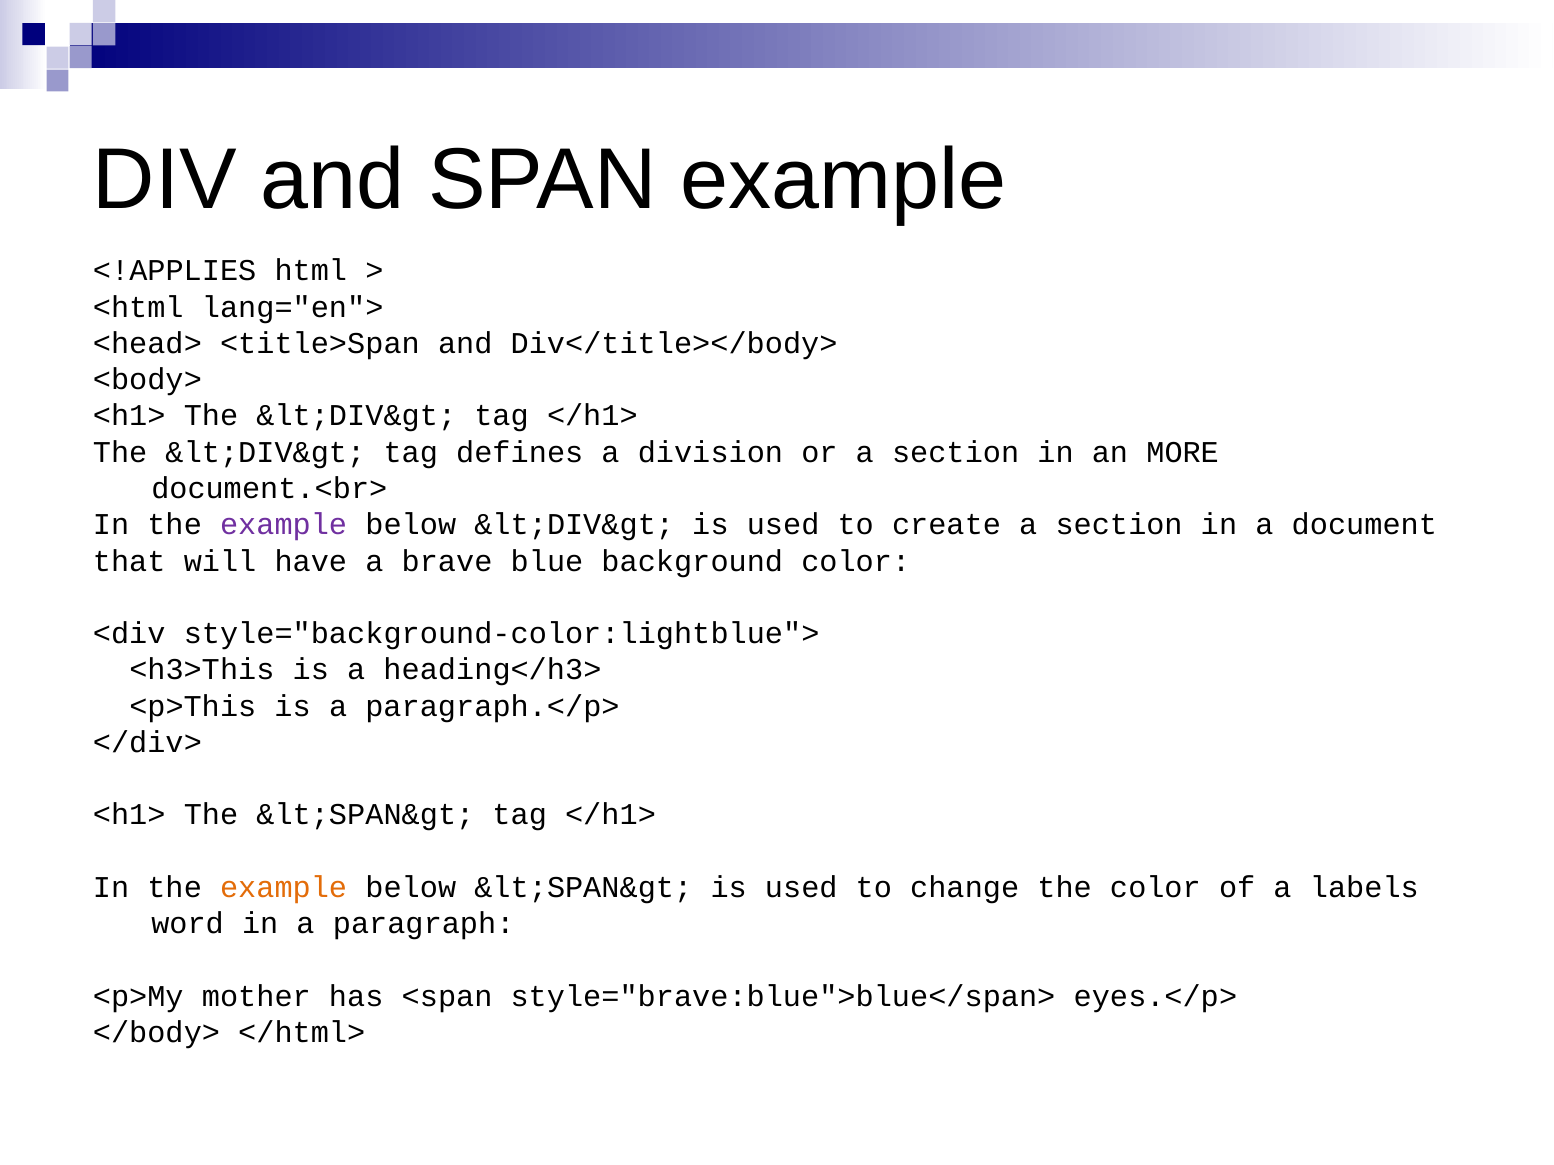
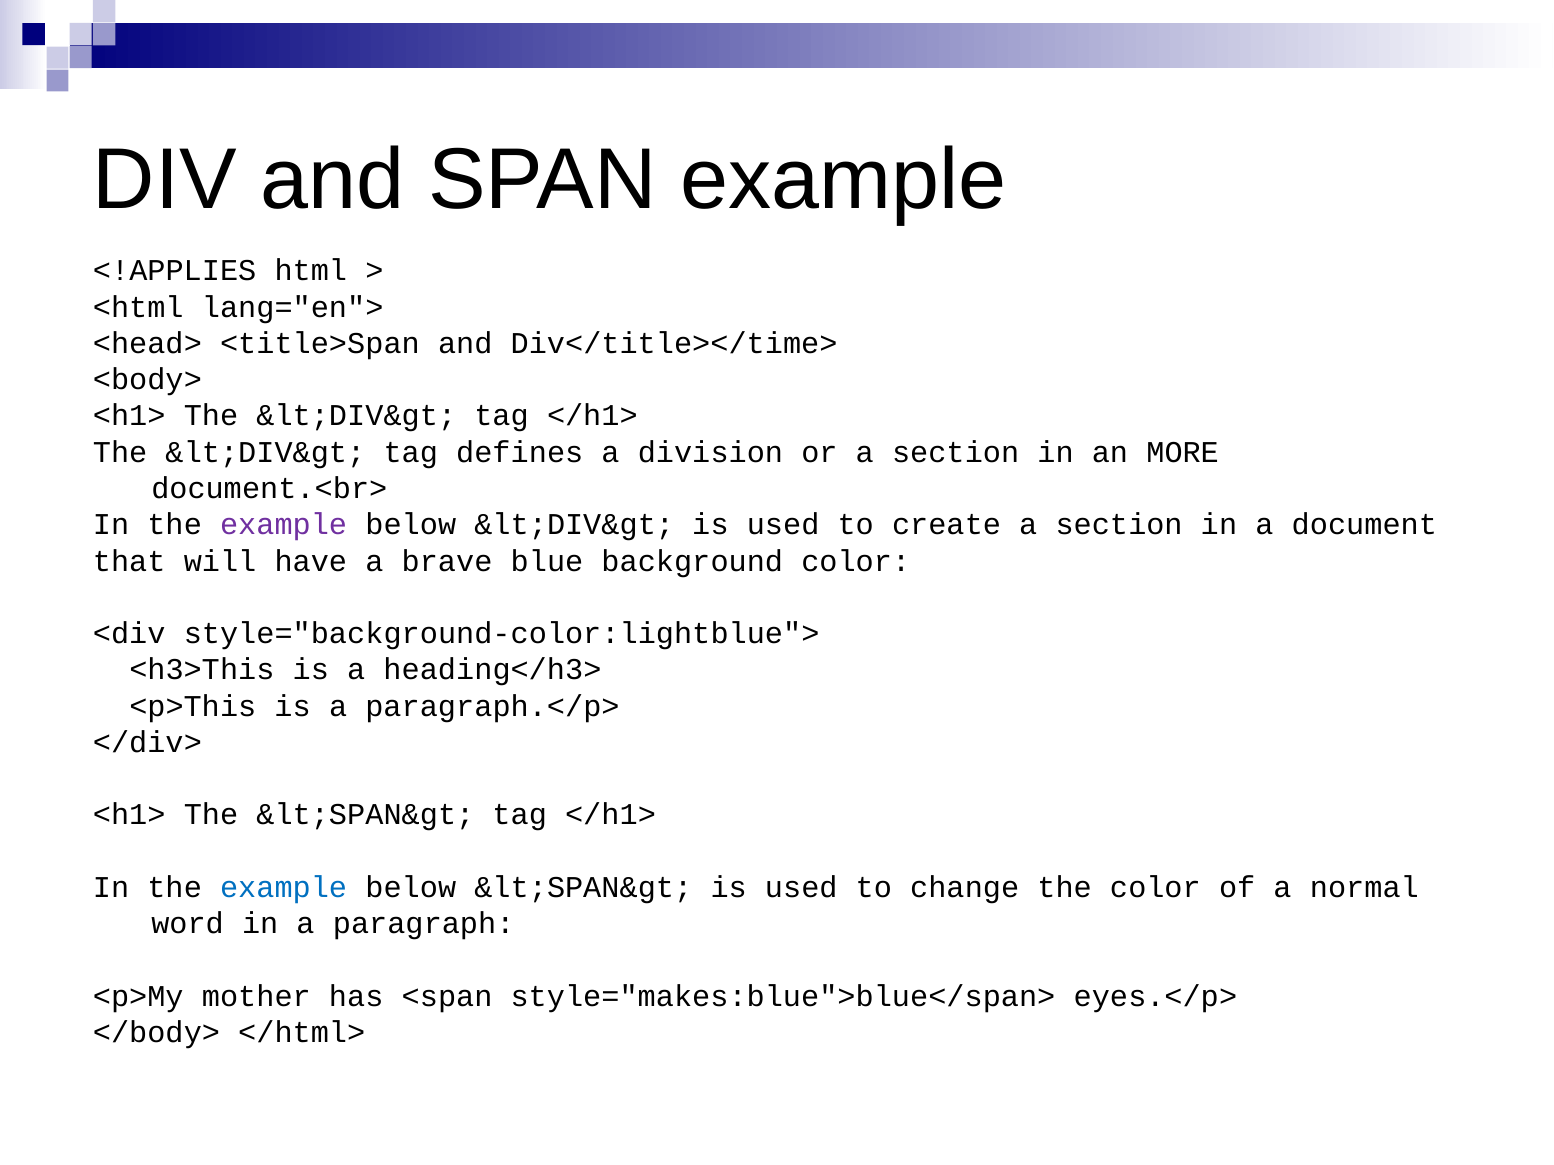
Div</title></body>: Div</title></body> -> Div</title></time> (674, 344)
example colour: orange -> blue (284, 888)
labels: labels -> normal (1364, 888)
style="brave:blue">blue</span>: style="brave:blue">blue</span> -> style="makes:blue">blue</span> (783, 997)
